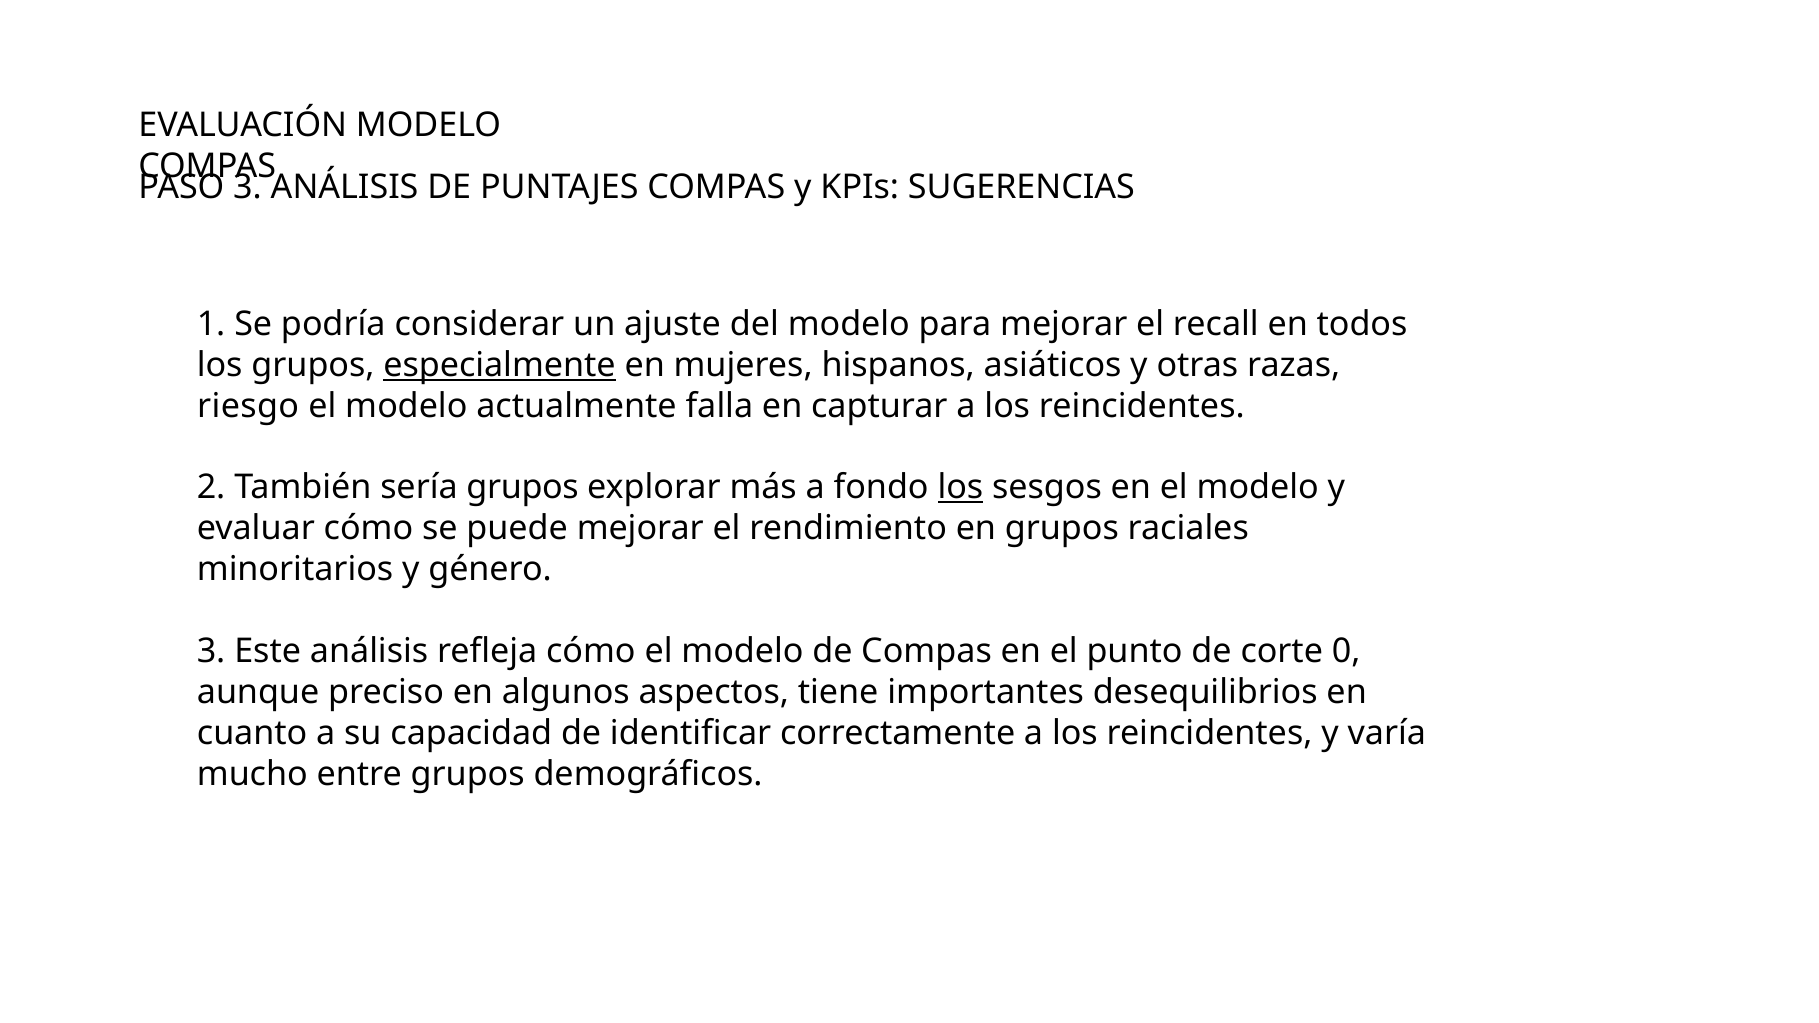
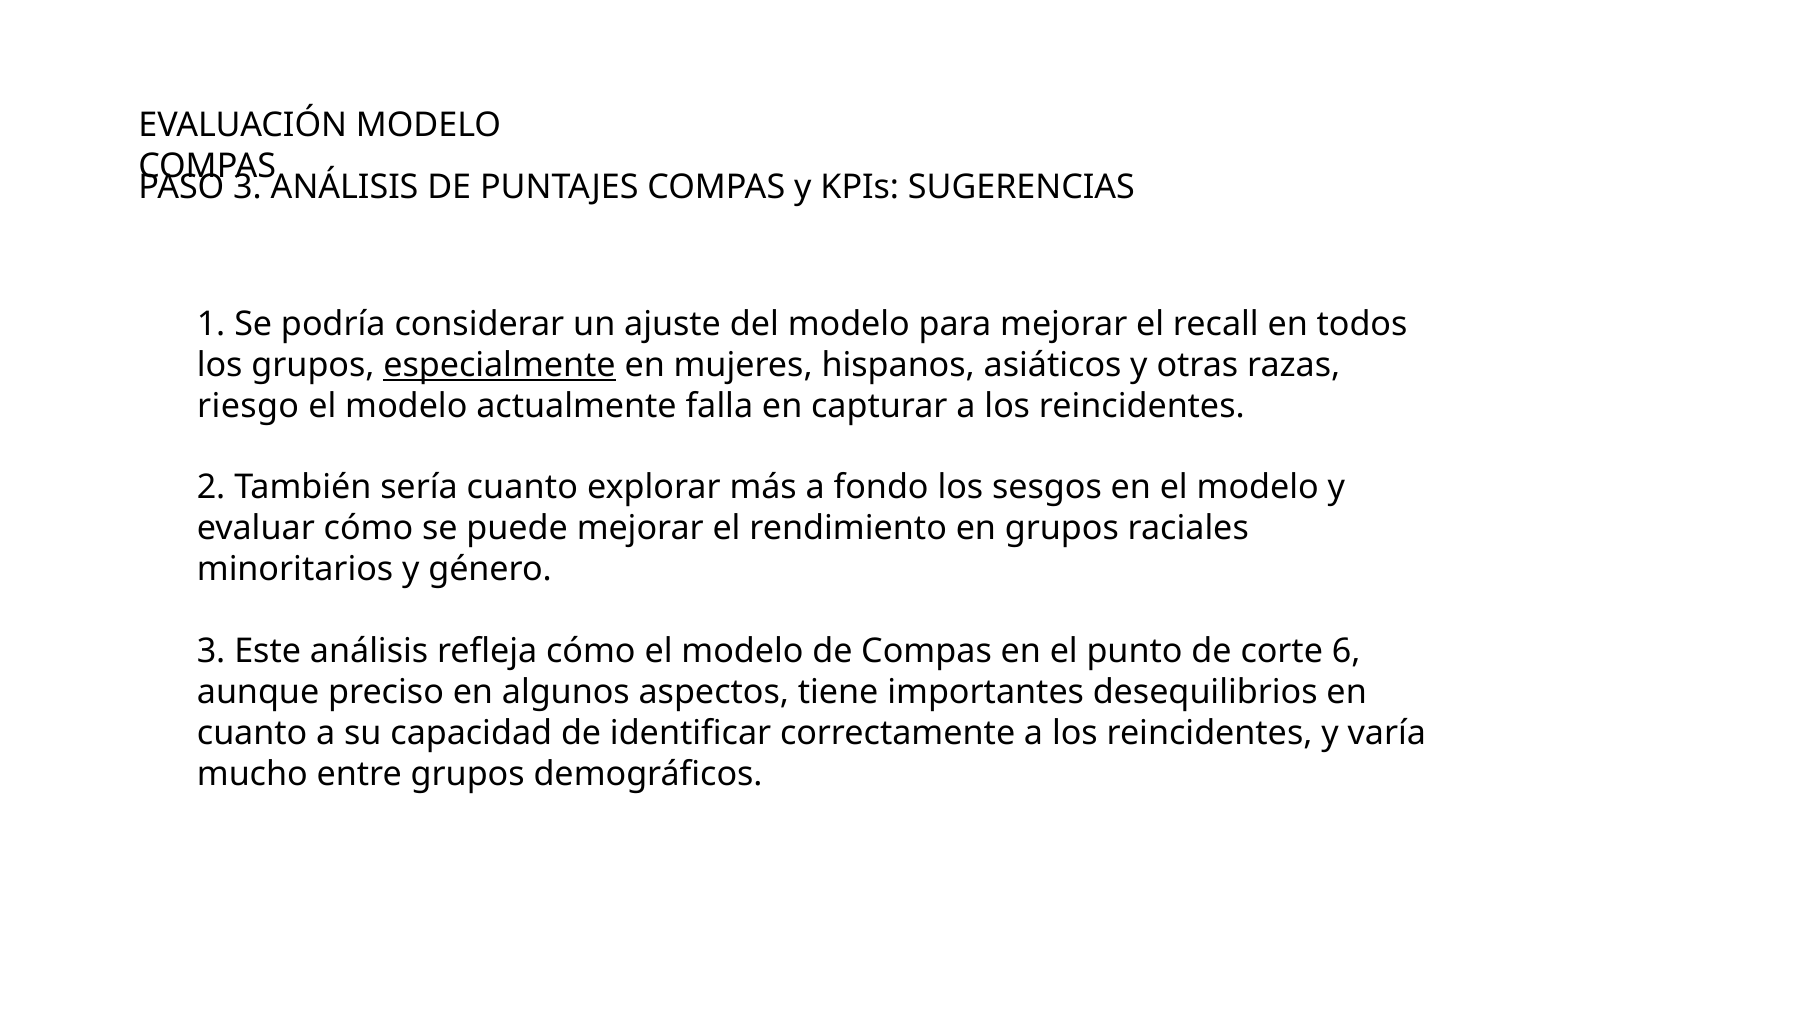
sería grupos: grupos -> cuanto (522, 488)
los underline: present -> none (960, 488)
0: 0 -> 6 (1346, 651)
